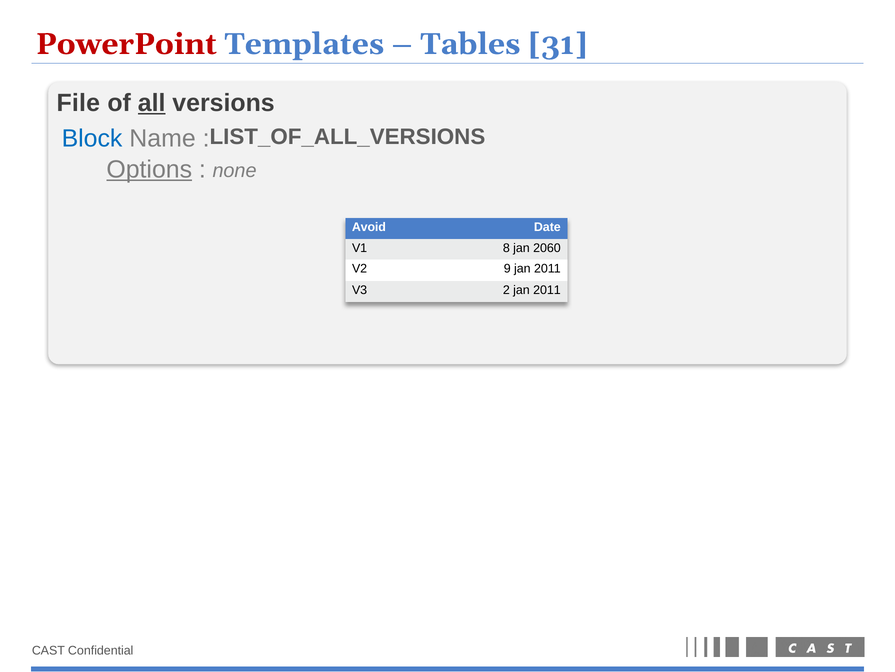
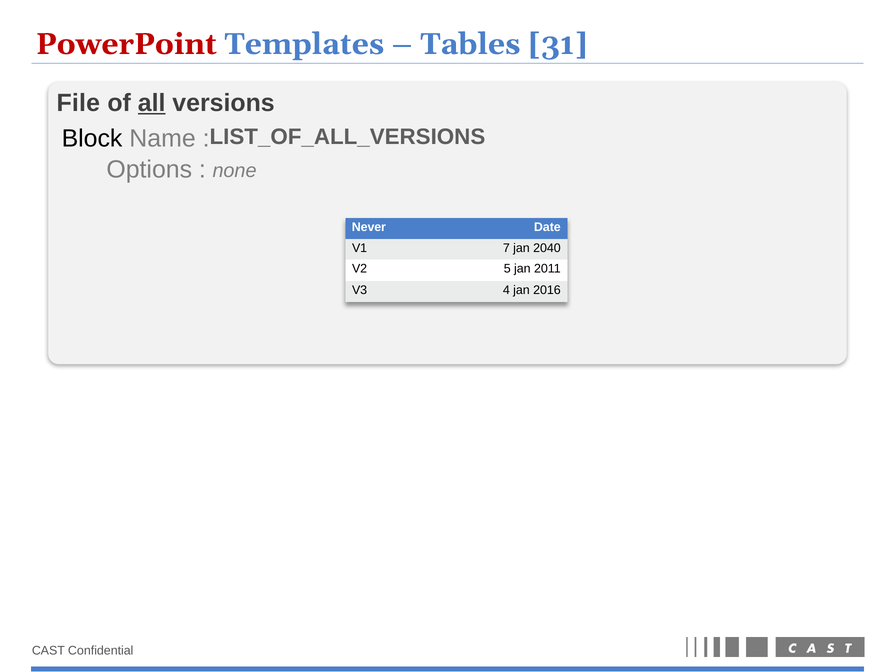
Block colour: blue -> black (92, 138)
Options underline: present -> none (149, 170)
Avoid: Avoid -> Never (369, 227)
8: 8 -> 7 (506, 248)
2060: 2060 -> 2040 (547, 248)
9: 9 -> 5 (507, 269)
2: 2 -> 4 (506, 290)
2011: 2011 -> 2016 (547, 290)
